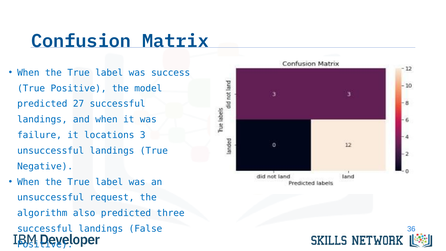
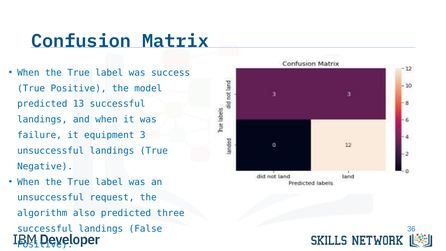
27: 27 -> 13 (79, 104)
locations: locations -> equipment (109, 135)
